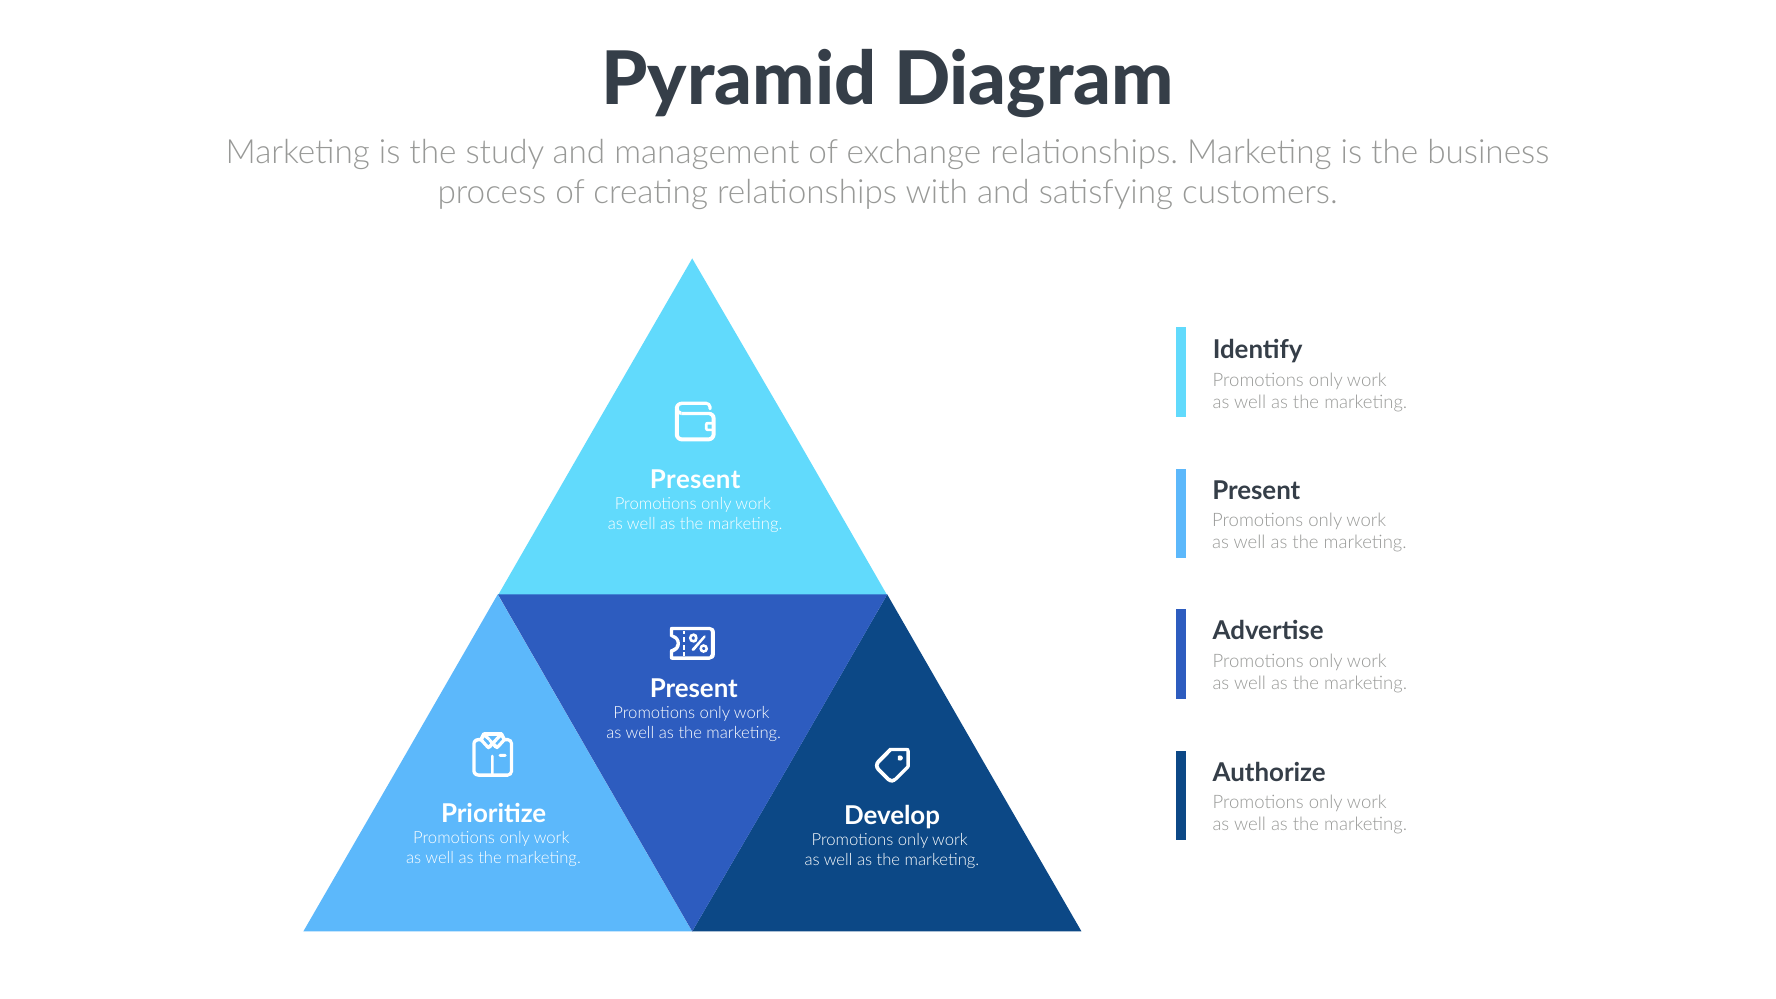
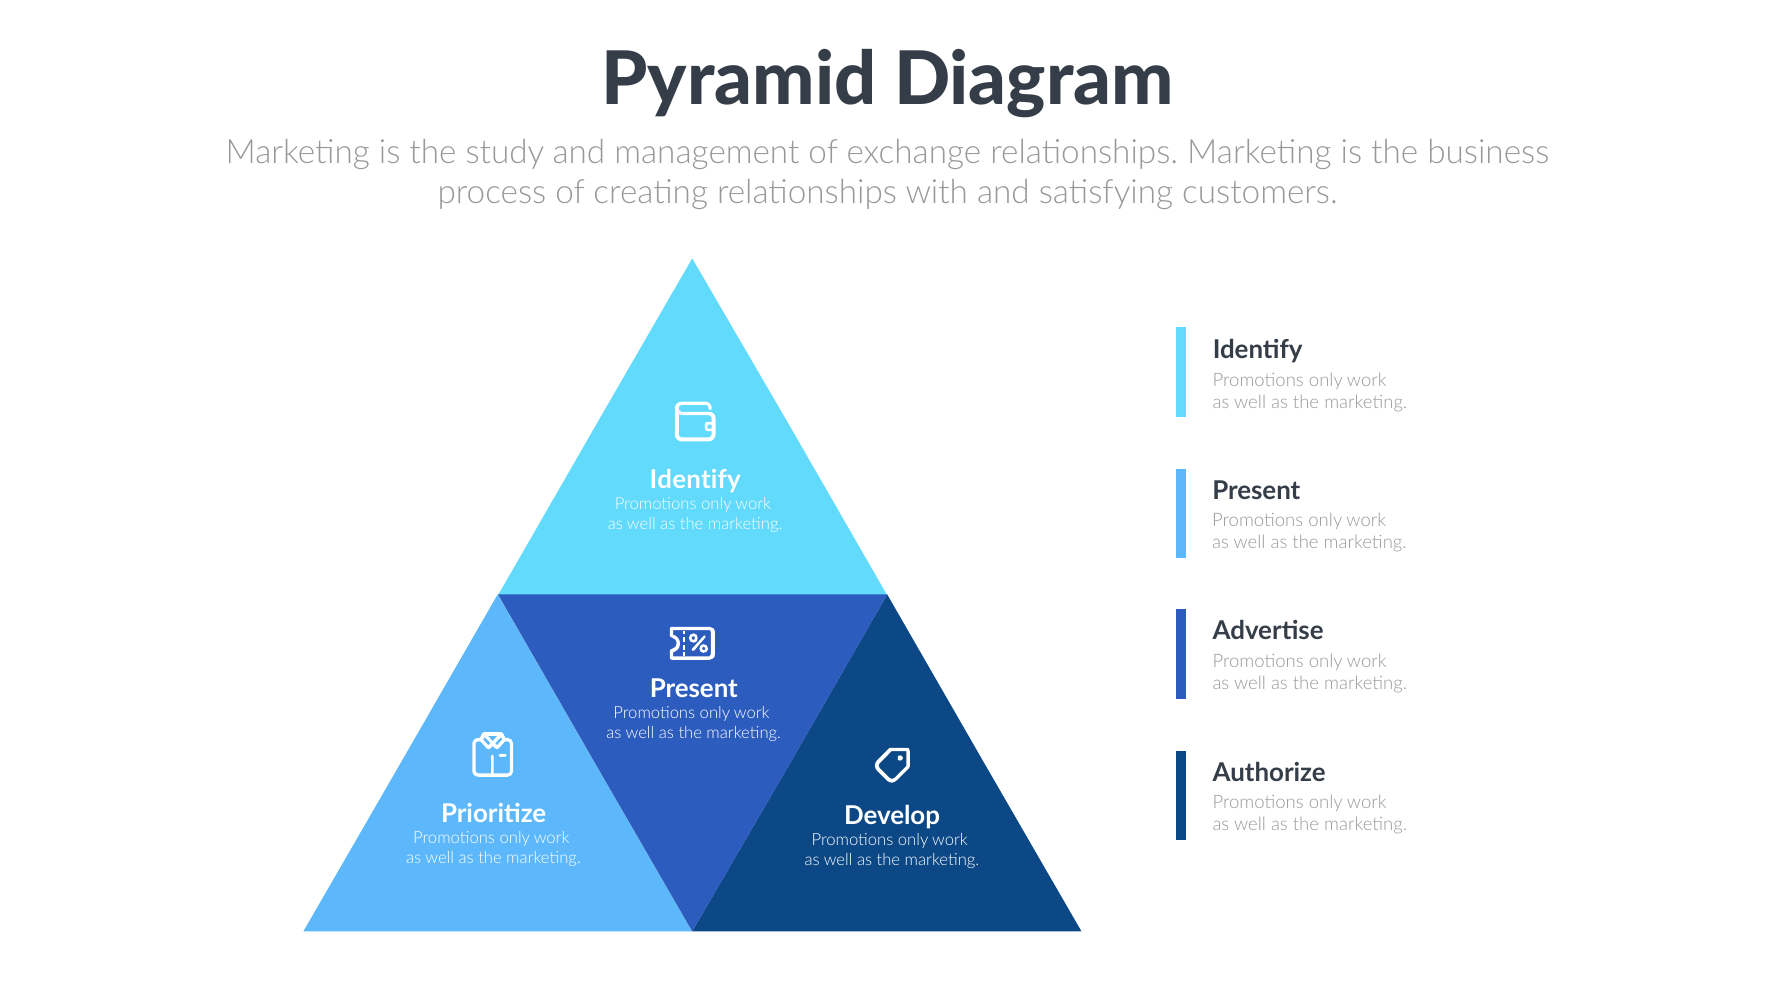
Present: Present -> Identify (695, 480)
